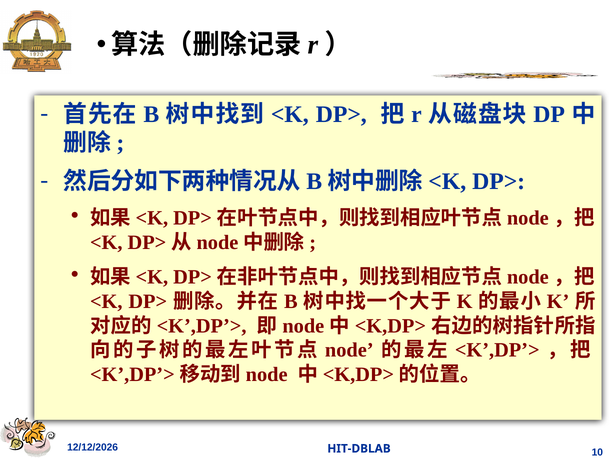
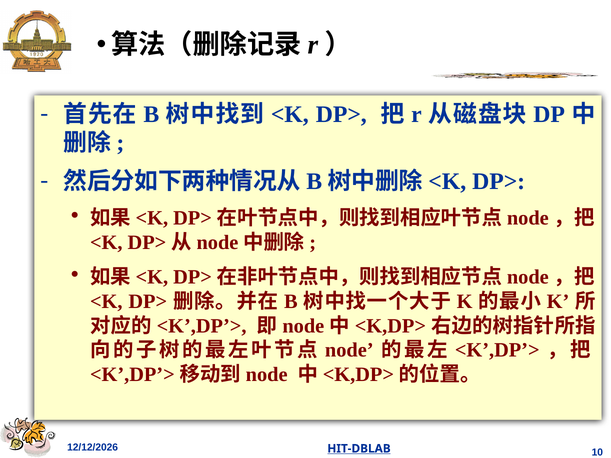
HIT-DBLAB underline: none -> present (359, 449)
